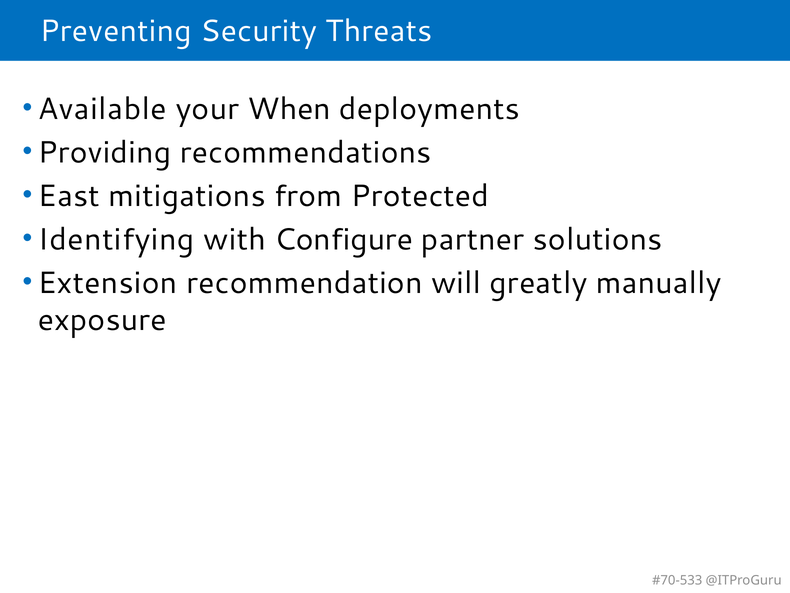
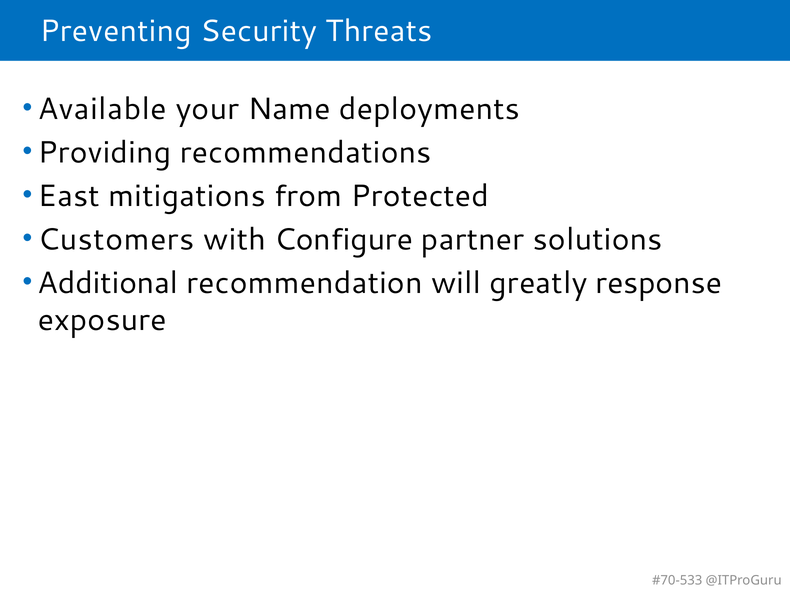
When: When -> Name (289, 109)
Identifying: Identifying -> Customers (116, 239)
Extension: Extension -> Additional (108, 283)
manually: manually -> response (659, 283)
